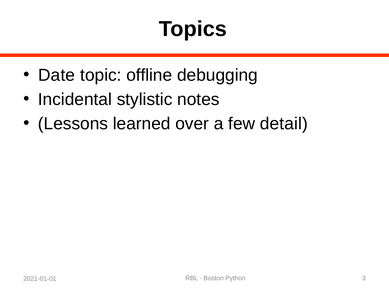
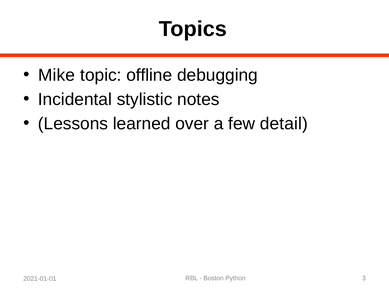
Date: Date -> Mike (57, 75)
